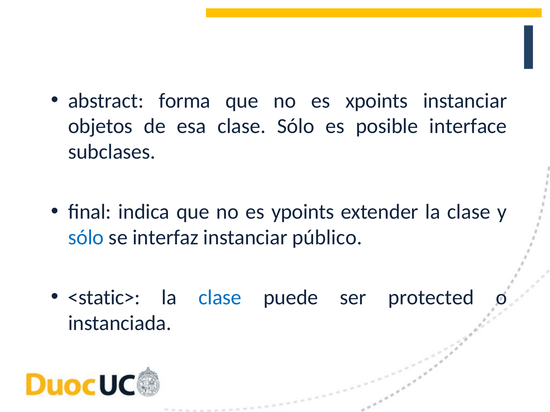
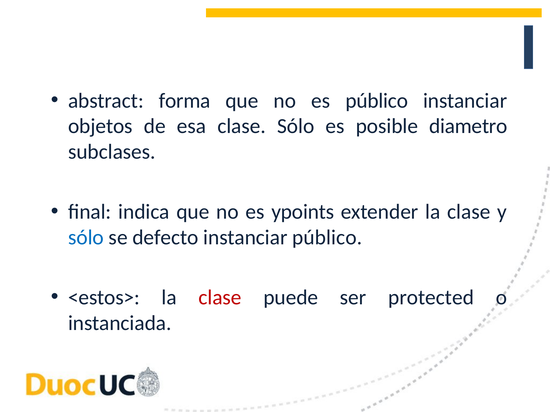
es xpoints: xpoints -> público (377, 101)
interface: interface -> diametro (468, 126)
interfaz: interfaz -> defecto (166, 238)
<static>: <static> -> <estos> (104, 298)
clase colour: blue -> red (220, 298)
